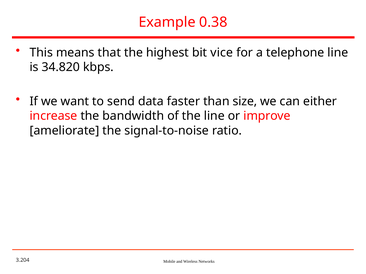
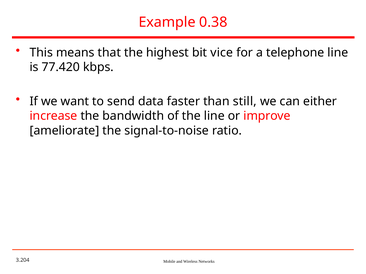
34.820: 34.820 -> 77.420 (61, 67)
size: size -> still (245, 101)
